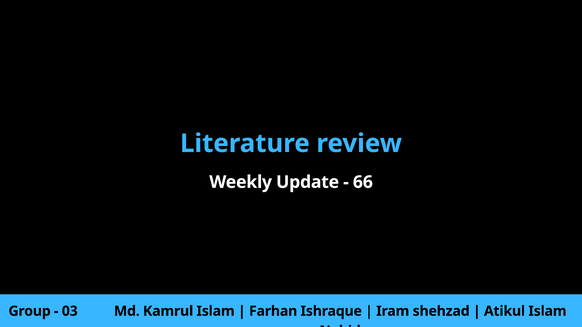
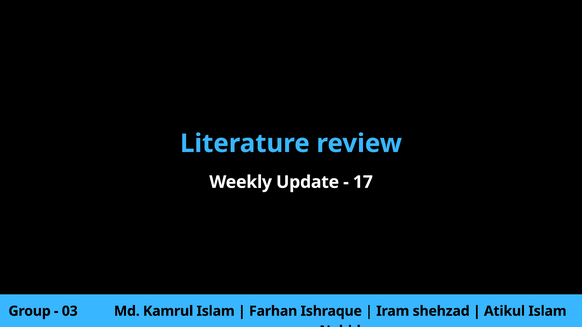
66: 66 -> 17 (363, 182)
